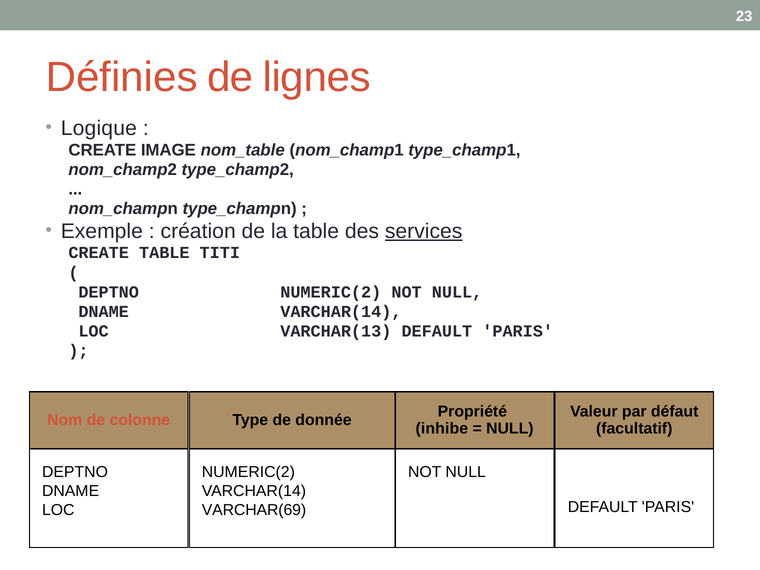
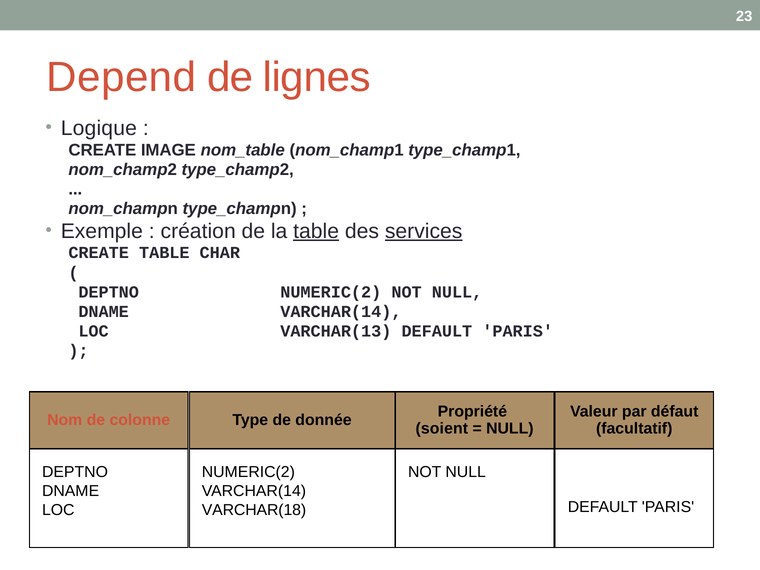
Définies: Définies -> Depend (121, 77)
table underline: none -> present (316, 231)
TITI: TITI -> CHAR (220, 253)
inhibe: inhibe -> soient (442, 428)
VARCHAR(69: VARCHAR(69 -> VARCHAR(18 (254, 510)
